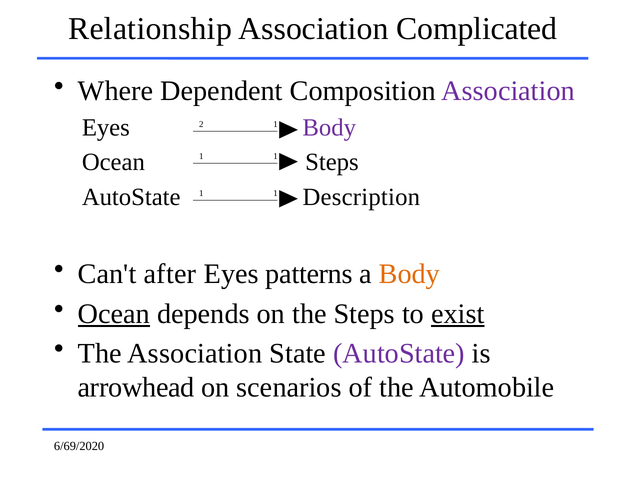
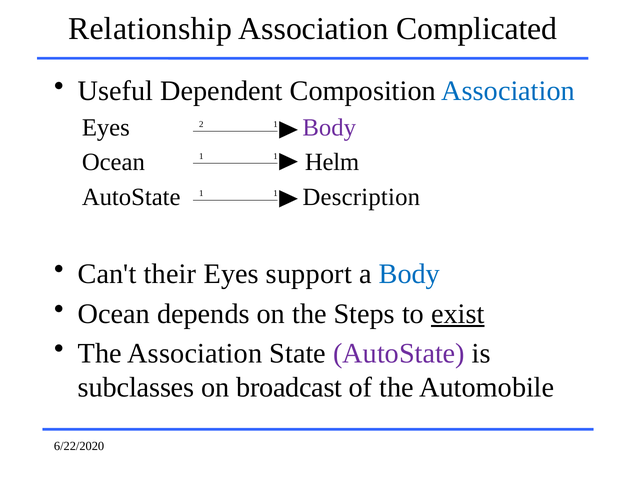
Where: Where -> Useful (116, 91)
Association colour: purple -> blue (508, 91)
Ocean Steps: Steps -> Helm (332, 162)
after: after -> their (170, 274)
patterns: patterns -> support (309, 274)
Body colour: orange -> blue (409, 274)
Ocean underline: present -> none (114, 314)
arrowhead: arrowhead -> subclasses (136, 387)
scenarios: scenarios -> broadcast (289, 387)
6/69/2020: 6/69/2020 -> 6/22/2020 (79, 446)
